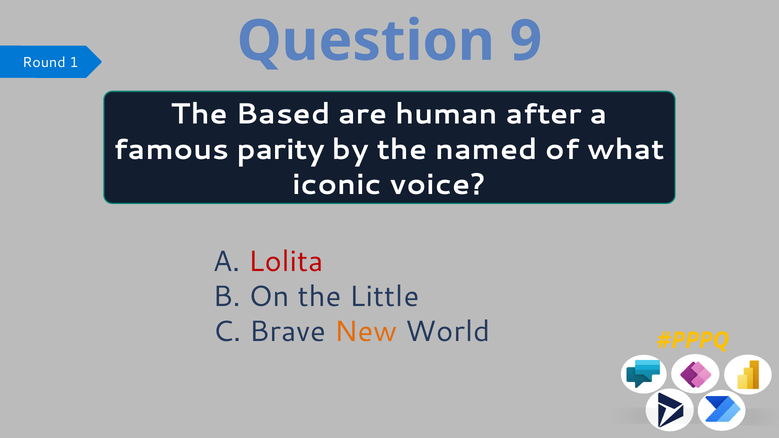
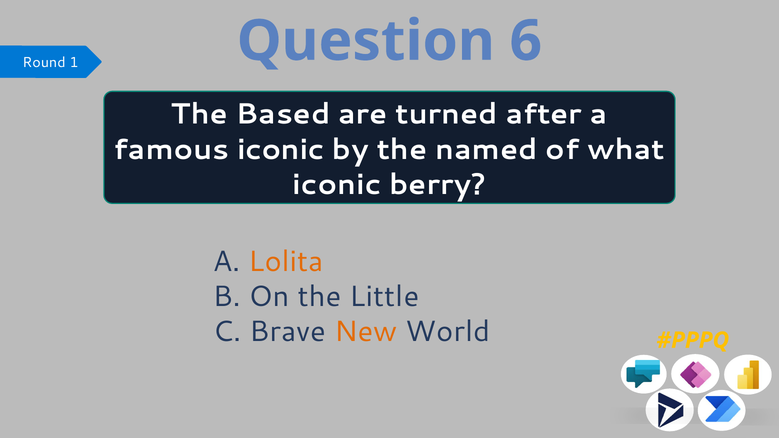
9: 9 -> 6 (526, 41)
human: human -> turned (447, 114)
famous parity: parity -> iconic (281, 149)
voice: voice -> berry (438, 185)
Lolita colour: red -> orange (286, 262)
